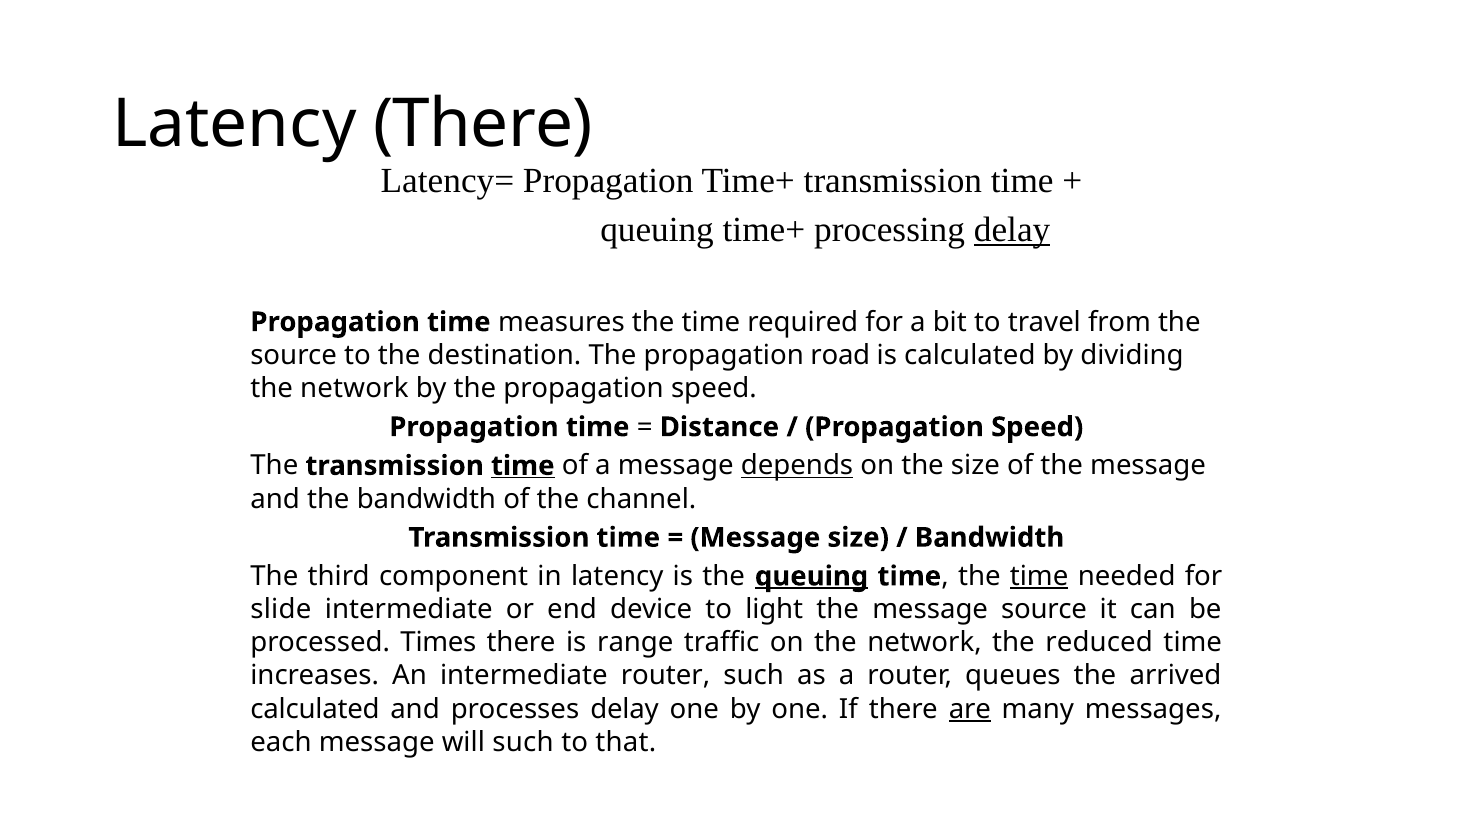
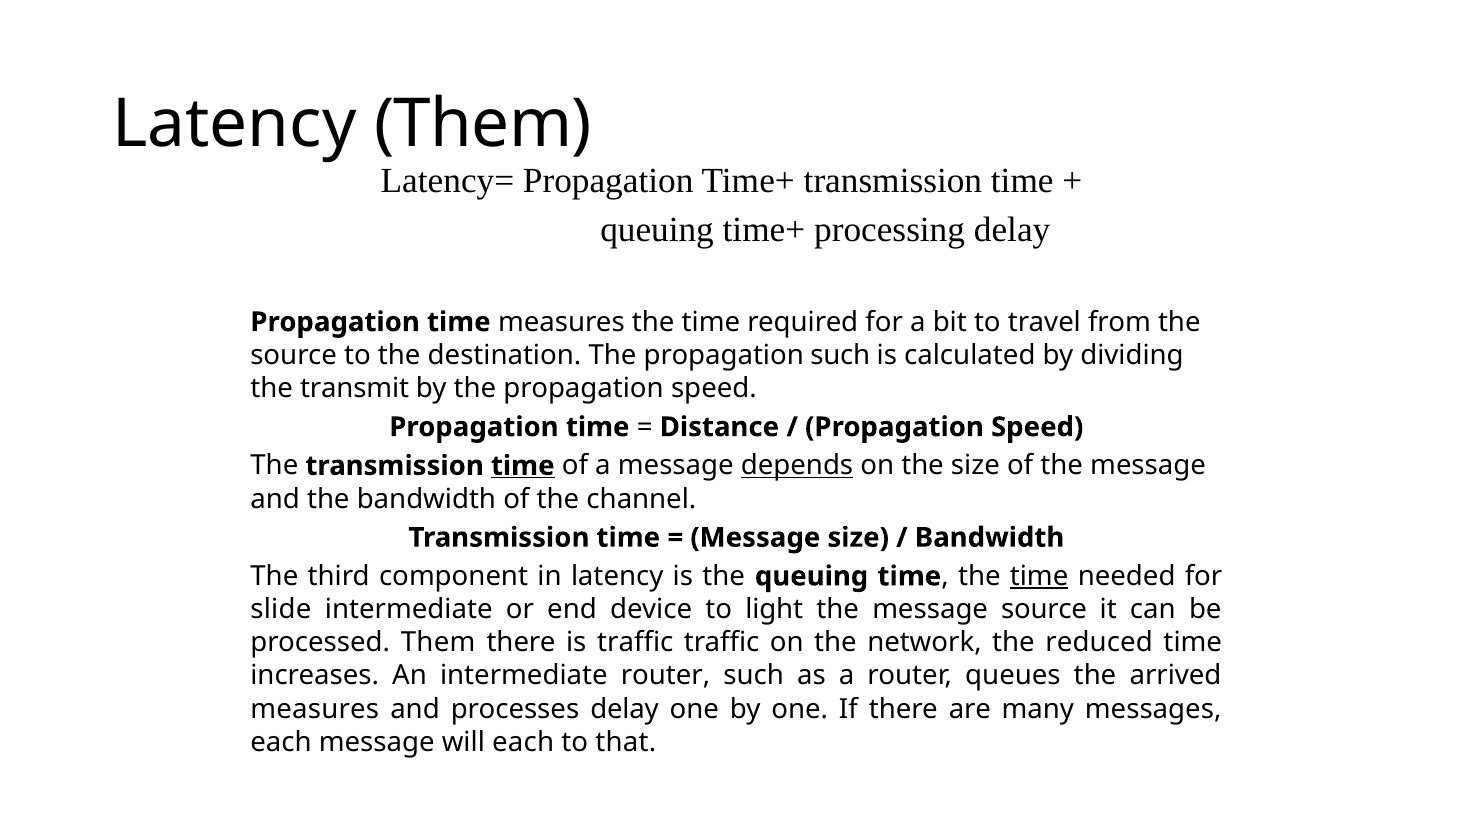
Latency There: There -> Them (483, 124)
delay underline: present -> none (1012, 230)
propagation road: road -> such (840, 355)
network: network -> transmit (355, 388)
queuing underline: present -> none (812, 576)
processed Times: Times -> Them (438, 642)
is range: range -> traffic (635, 642)
calculated: calculated -> measures (315, 709)
are underline: present -> none (970, 709)
will such: such -> each (523, 742)
